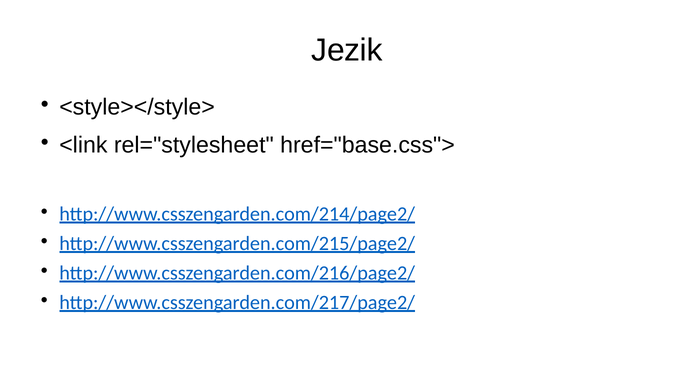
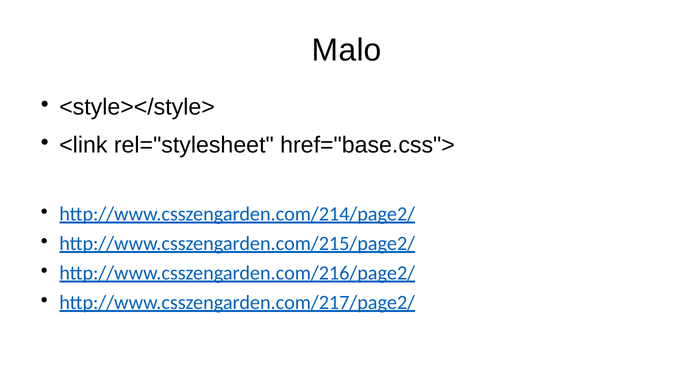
Jezik: Jezik -> Malo (347, 50)
